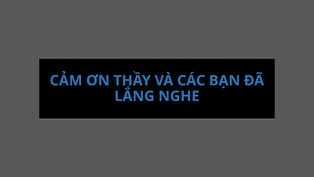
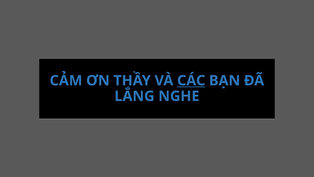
CÁC underline: none -> present (191, 80)
